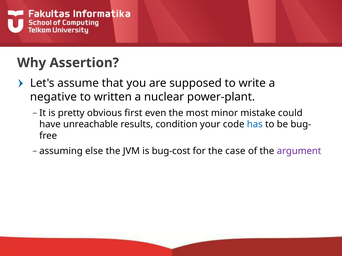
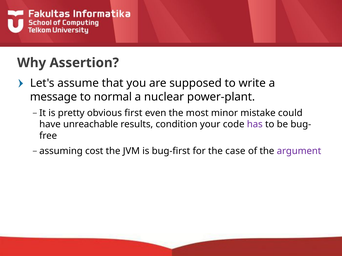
negative: negative -> message (54, 97)
written: written -> normal (113, 97)
has colour: blue -> purple (255, 125)
else: else -> cost (94, 151)
bug-cost: bug-cost -> bug-first (171, 151)
